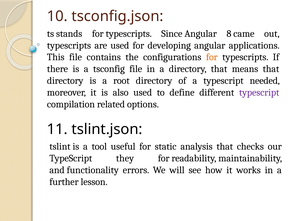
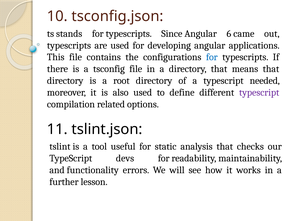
8: 8 -> 6 (229, 34)
for colour: orange -> blue (212, 57)
they: they -> devs (125, 158)
